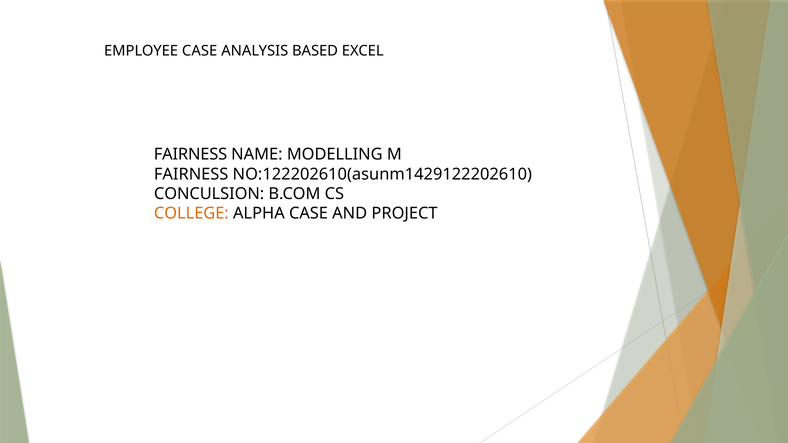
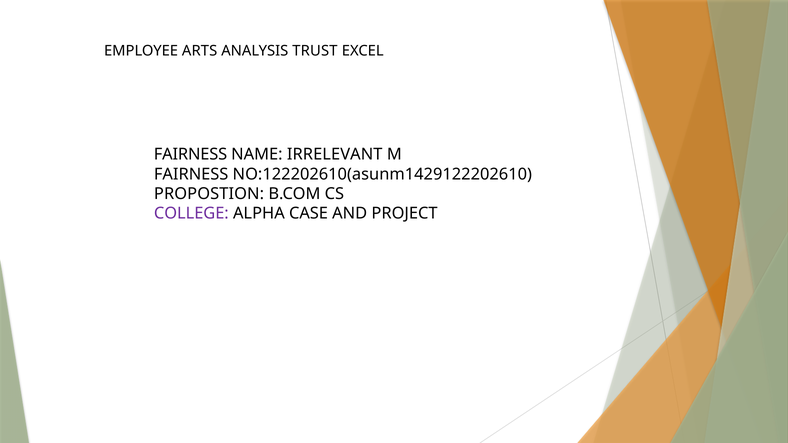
EMPLOYEE CASE: CASE -> ARTS (200, 51)
BASED: BASED -> TRUST (315, 51)
MODELLING: MODELLING -> IRRELEVANT (335, 155)
CONCULSION: CONCULSION -> PROPOSTION (209, 194)
COLLEGE colour: orange -> purple (191, 214)
